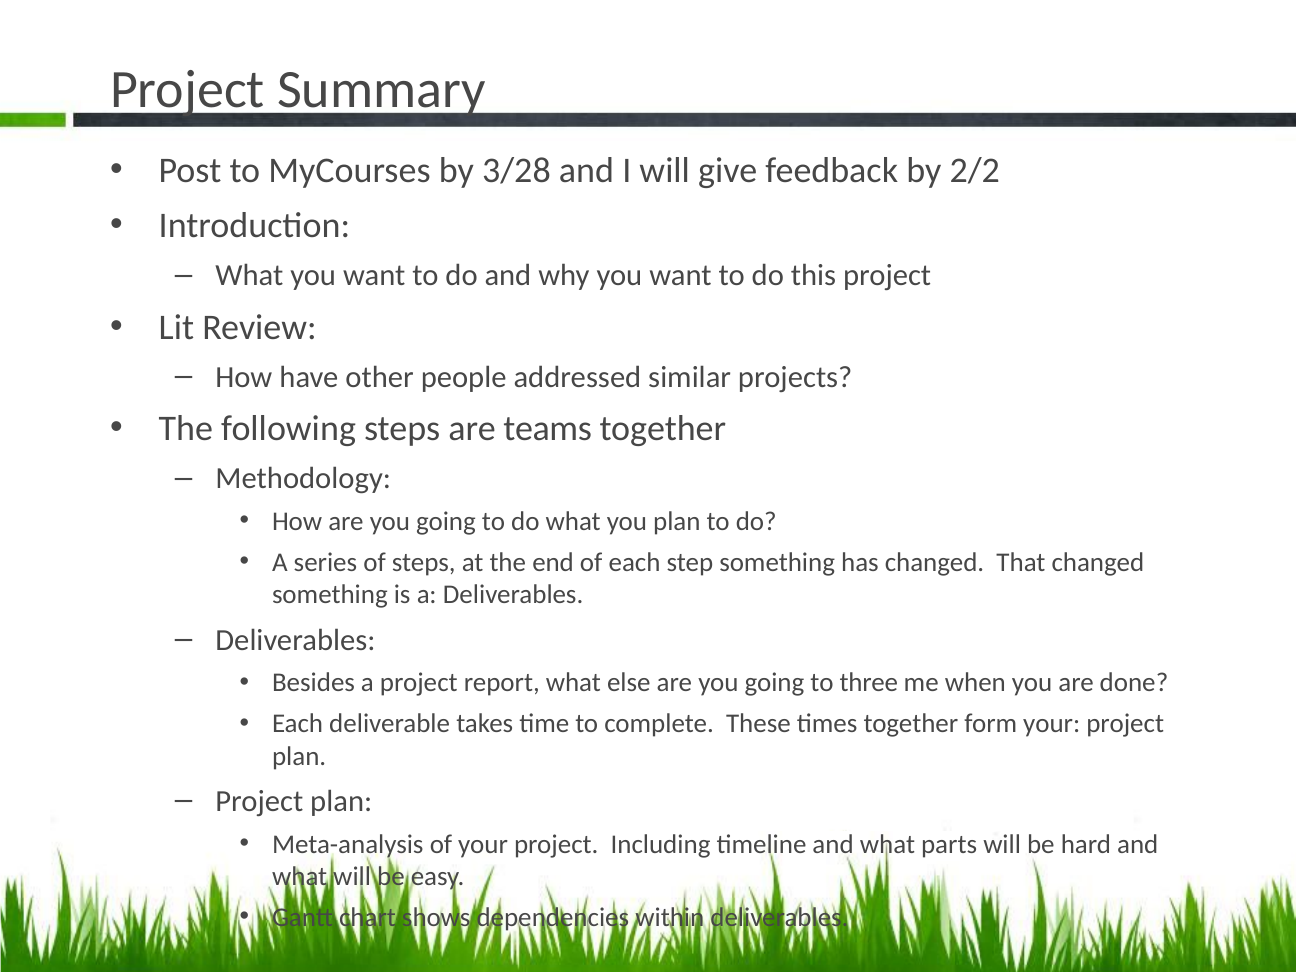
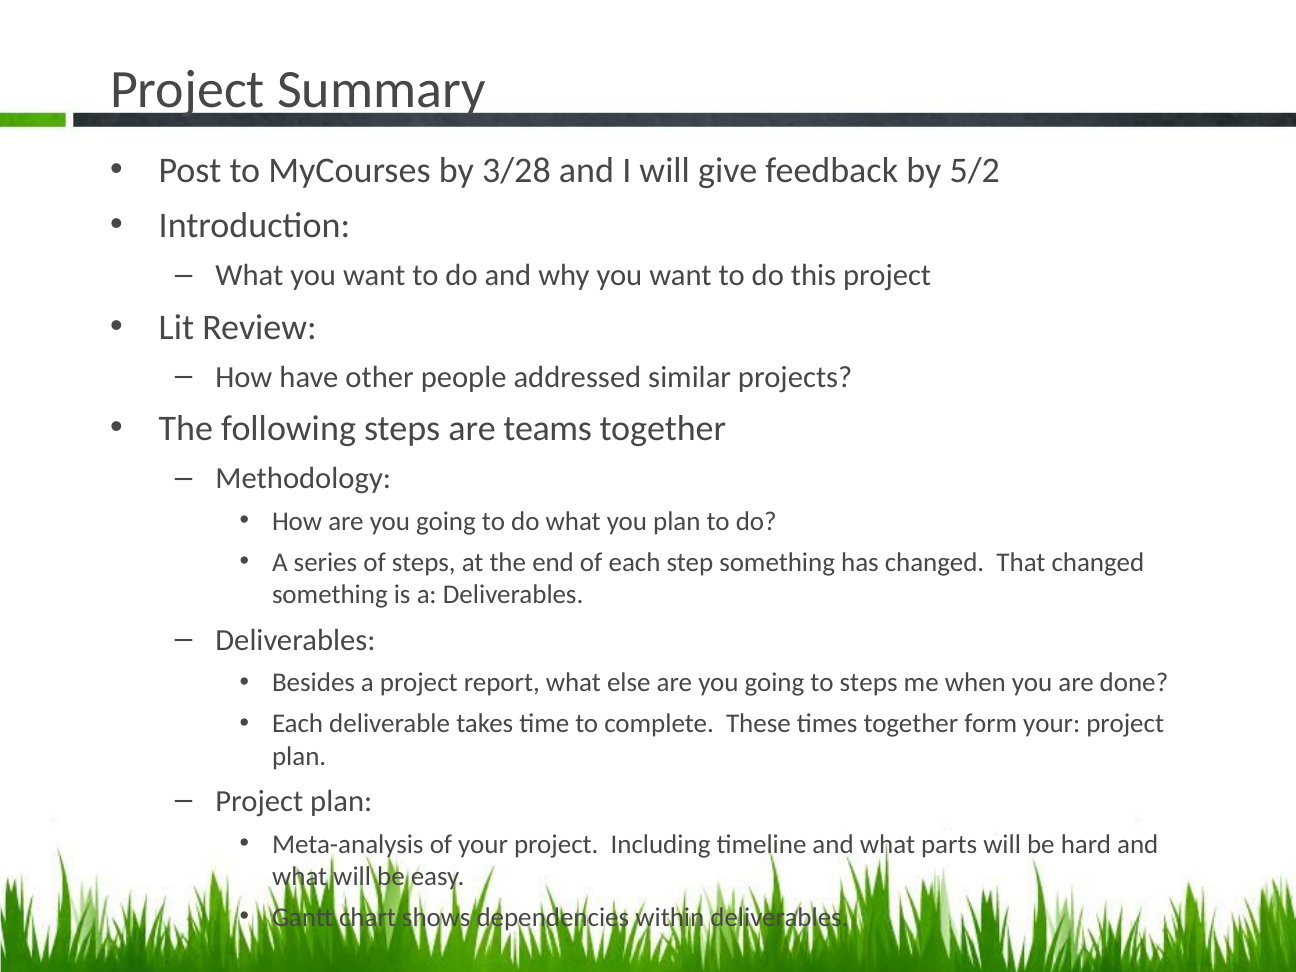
2/2: 2/2 -> 5/2 (975, 171)
to three: three -> steps (869, 683)
